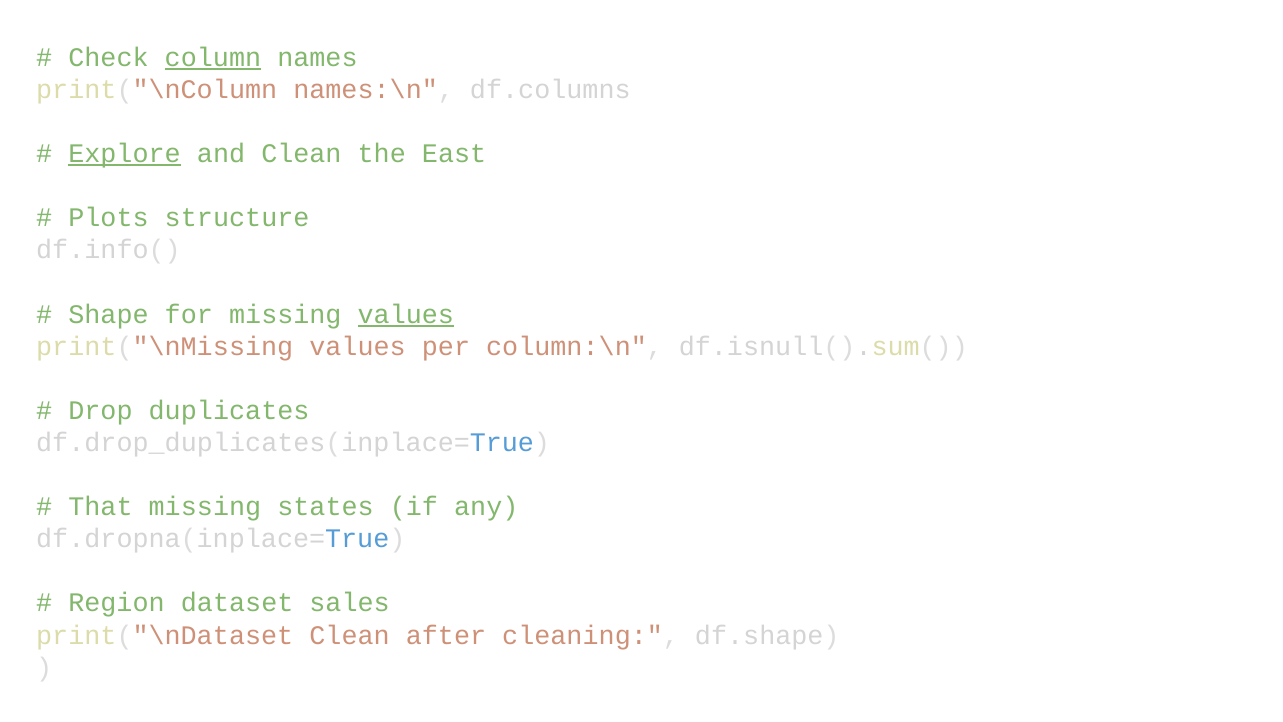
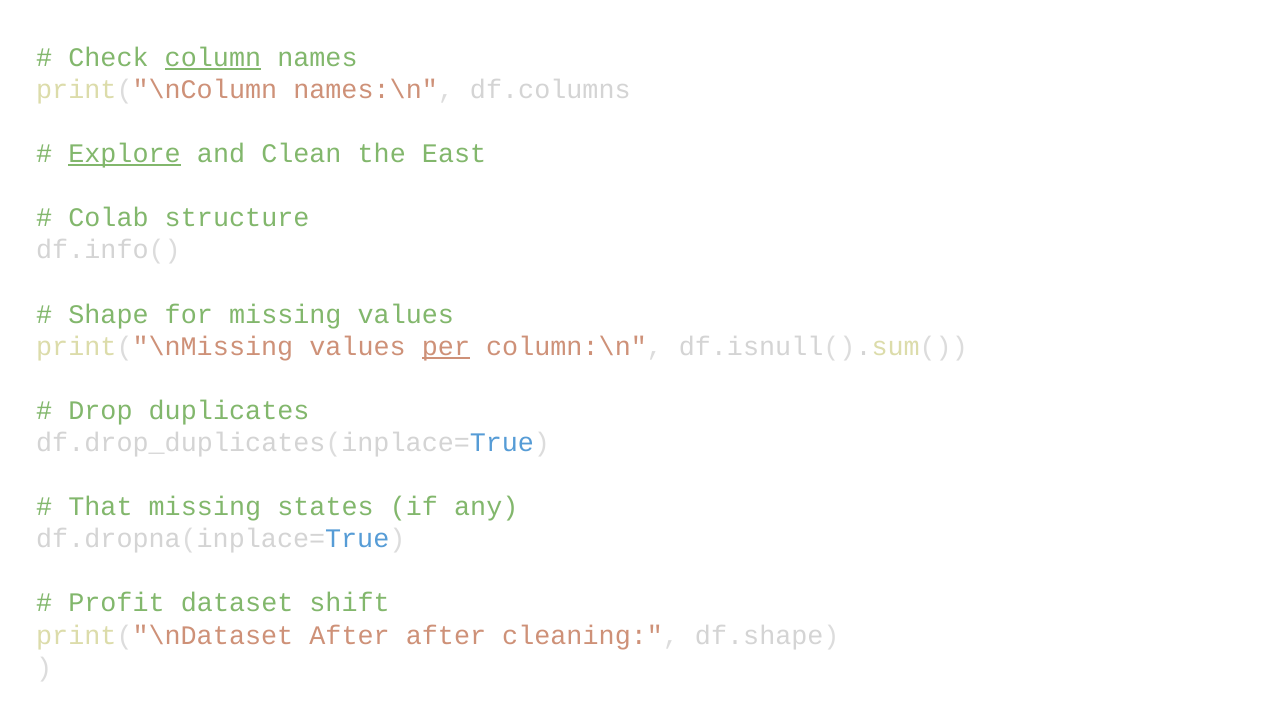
Plots: Plots -> Colab (108, 218)
values underline: present -> none (406, 314)
per underline: none -> present (446, 346)
Region: Region -> Profit (116, 603)
sales: sales -> shift (350, 603)
print("\nDataset Clean: Clean -> After (350, 635)
